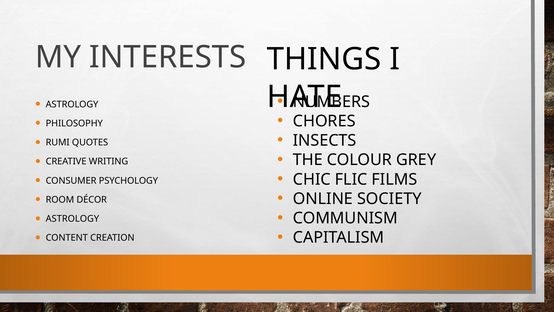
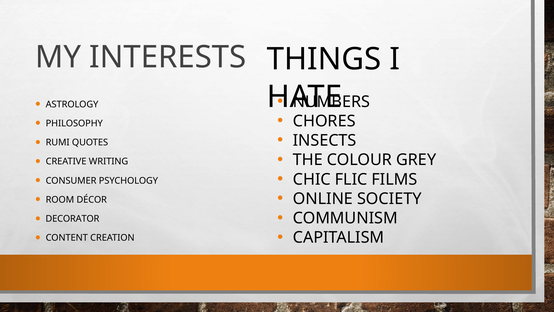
ASTROLOGY: ASTROLOGY -> DECORATOR (72, 219)
